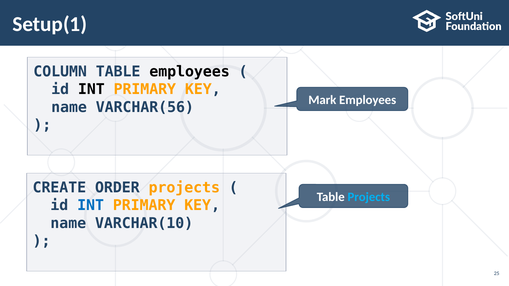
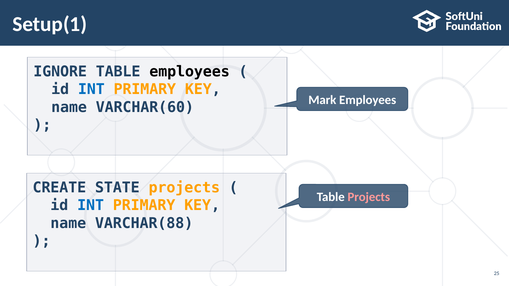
COLUMN: COLUMN -> IGNORE (60, 72)
INT colour: black -> blue (91, 89)
VARCHAR(56: VARCHAR(56 -> VARCHAR(60 (145, 107)
ORDER: ORDER -> STATE (117, 188)
Projects colour: light blue -> pink (369, 197)
VARCHAR(10: VARCHAR(10 -> VARCHAR(88 (144, 224)
